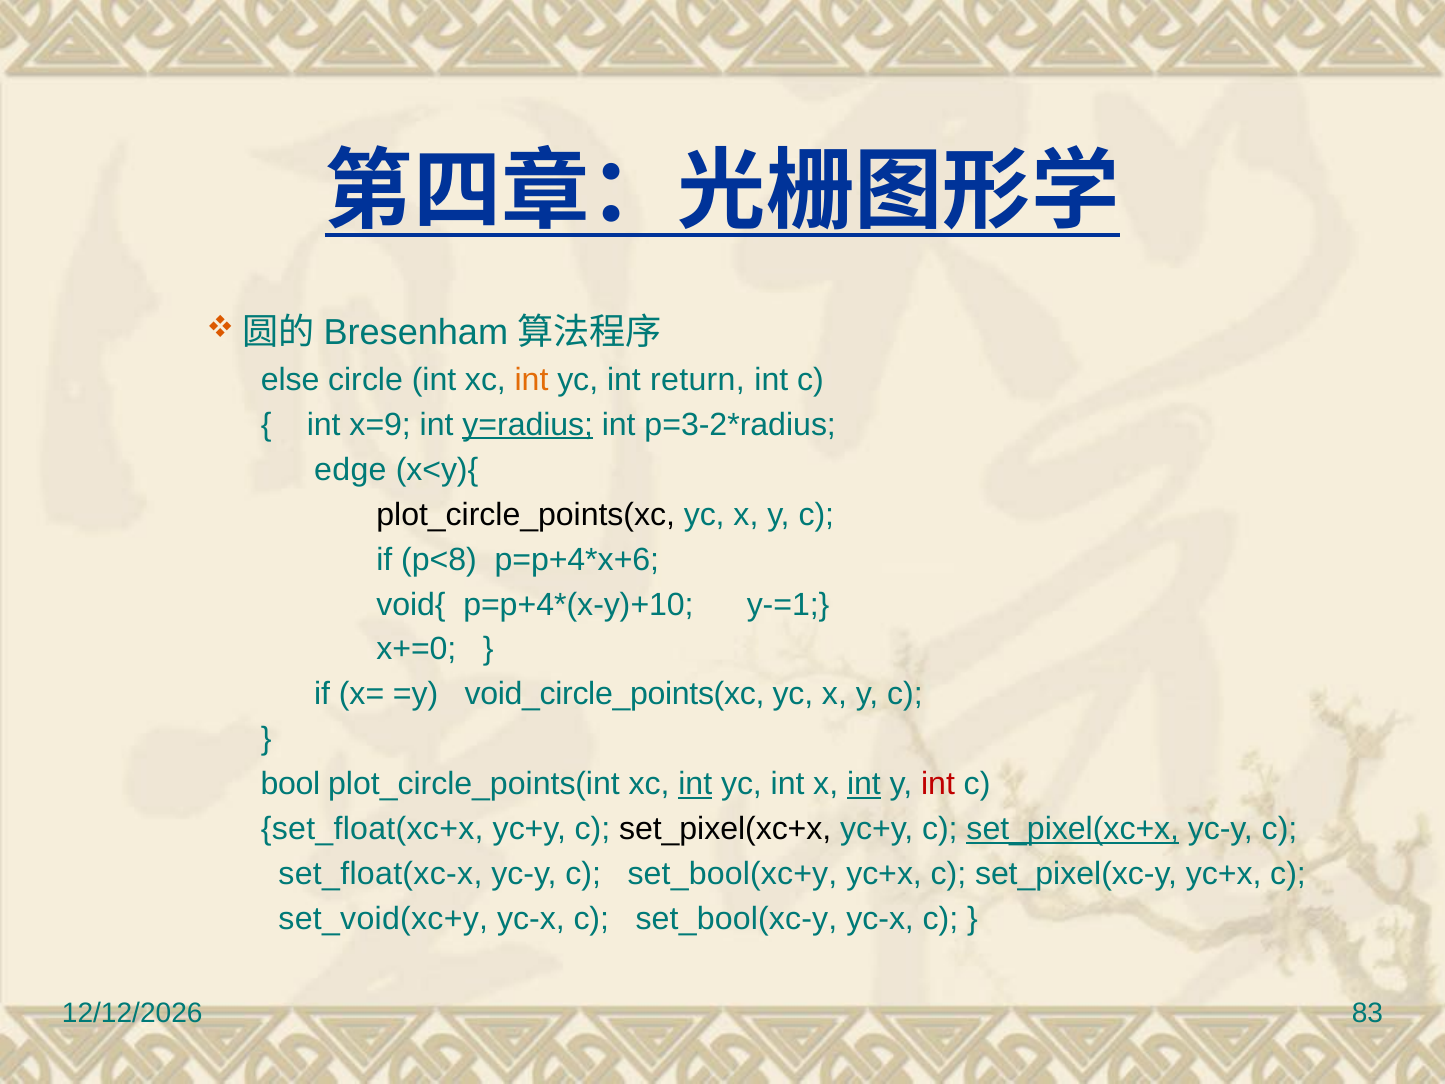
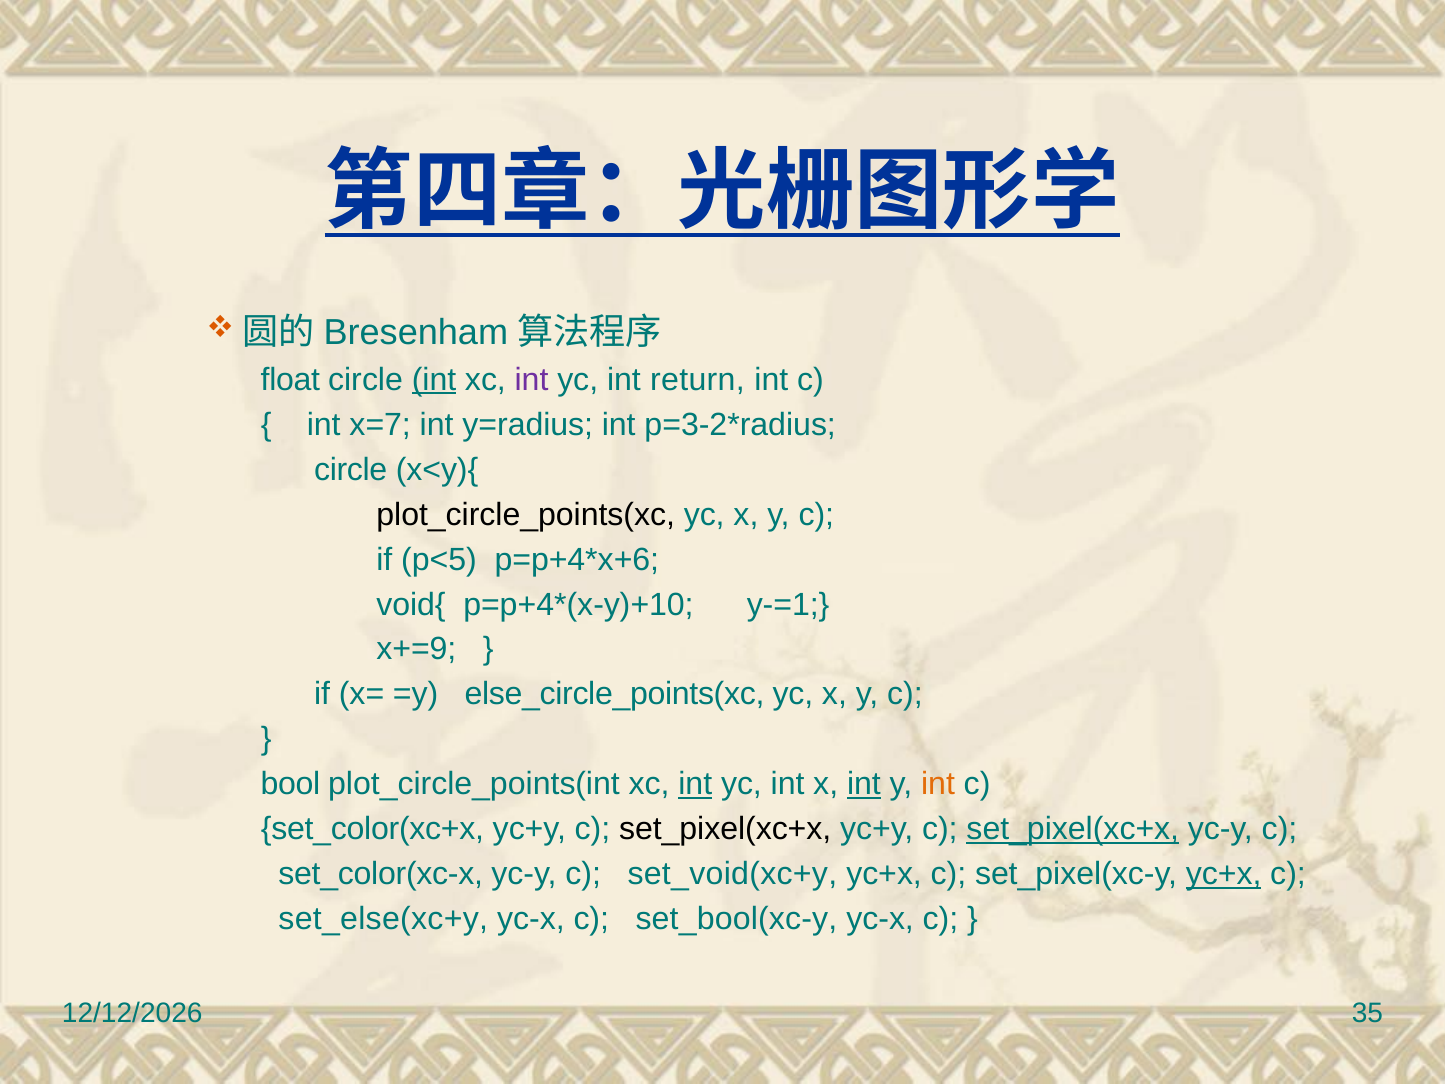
else: else -> float (290, 380)
int underline: none -> present (434, 380)
int colour: orange -> purple (532, 380)
x=9: x=9 -> x=7 (380, 425)
y=radius underline: present -> none (528, 425)
edge: edge -> circle (351, 469)
p<8: p<8 -> p<5 (439, 559)
x+=0: x+=0 -> x+=9 (416, 649)
void_circle_points(xc: void_circle_points(xc -> else_circle_points(xc (614, 694)
int colour: red -> orange (938, 784)
set_float(xc+x: set_float(xc+x -> set_color(xc+x (372, 829)
set_float(xc-x: set_float(xc-x -> set_color(xc-x (381, 874)
set_bool(xc+y: set_bool(xc+y -> set_void(xc+y (732, 874)
yc+x underline: none -> present (1224, 874)
set_void(xc+y: set_void(xc+y -> set_else(xc+y (383, 919)
83: 83 -> 35 (1367, 1013)
